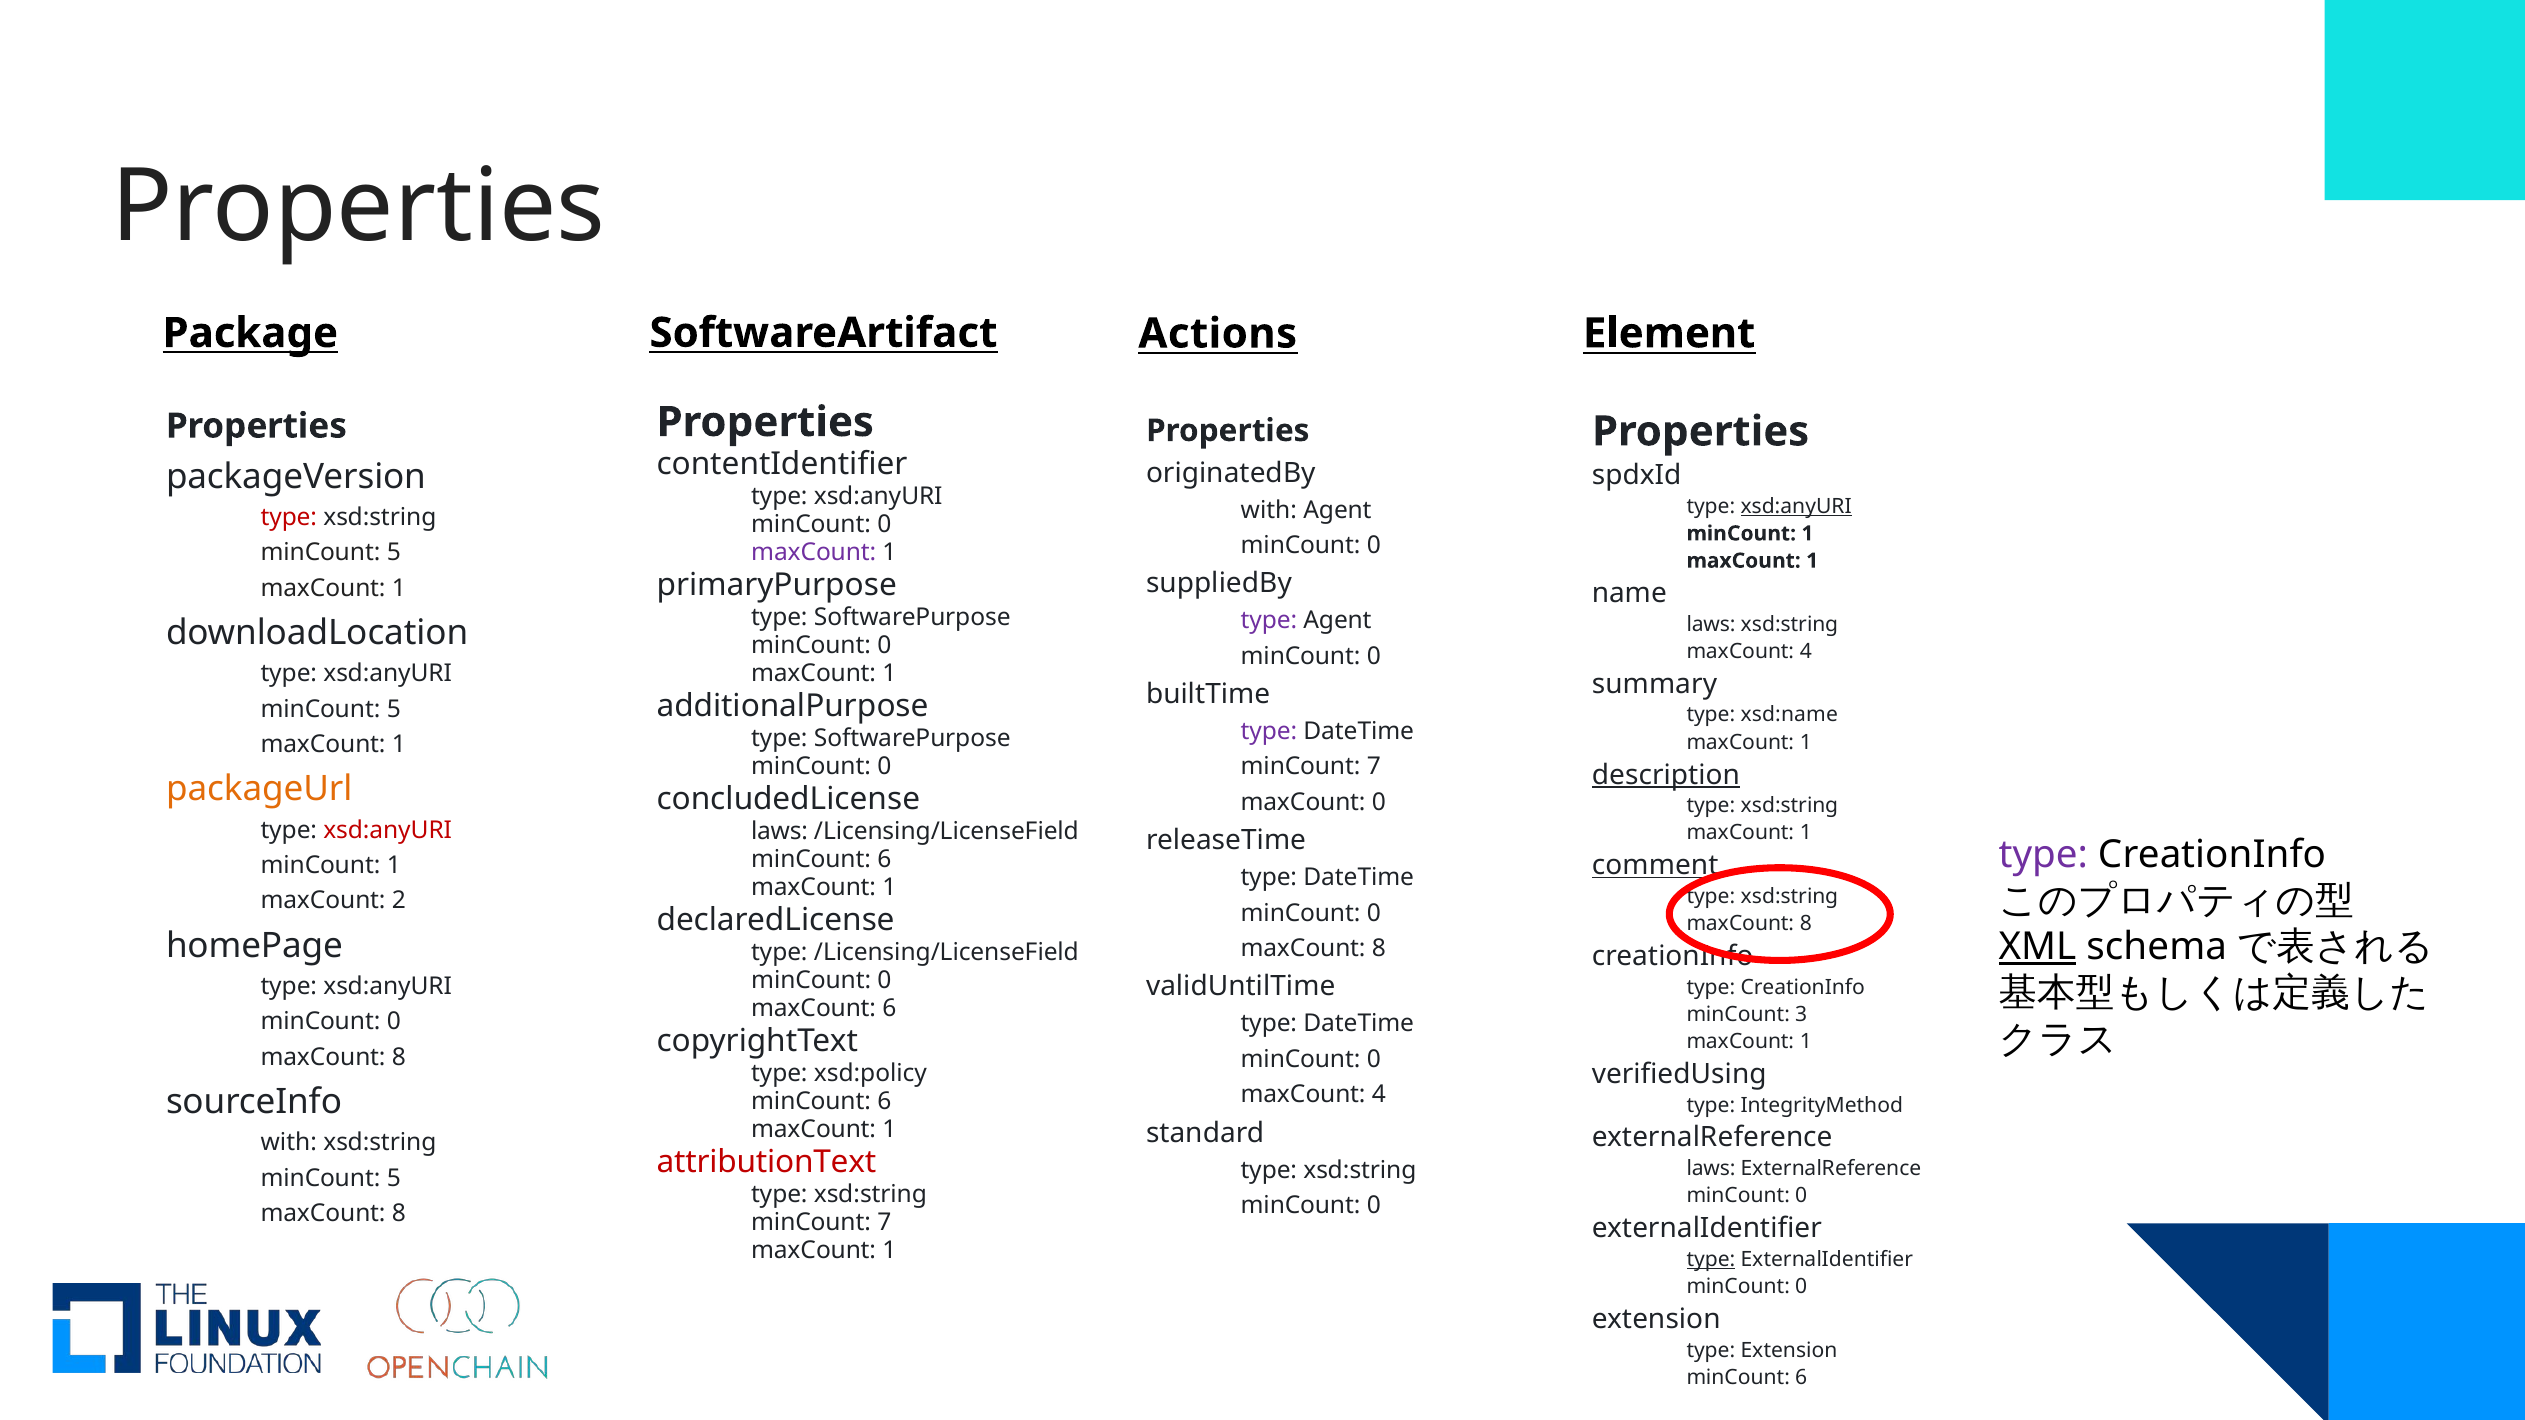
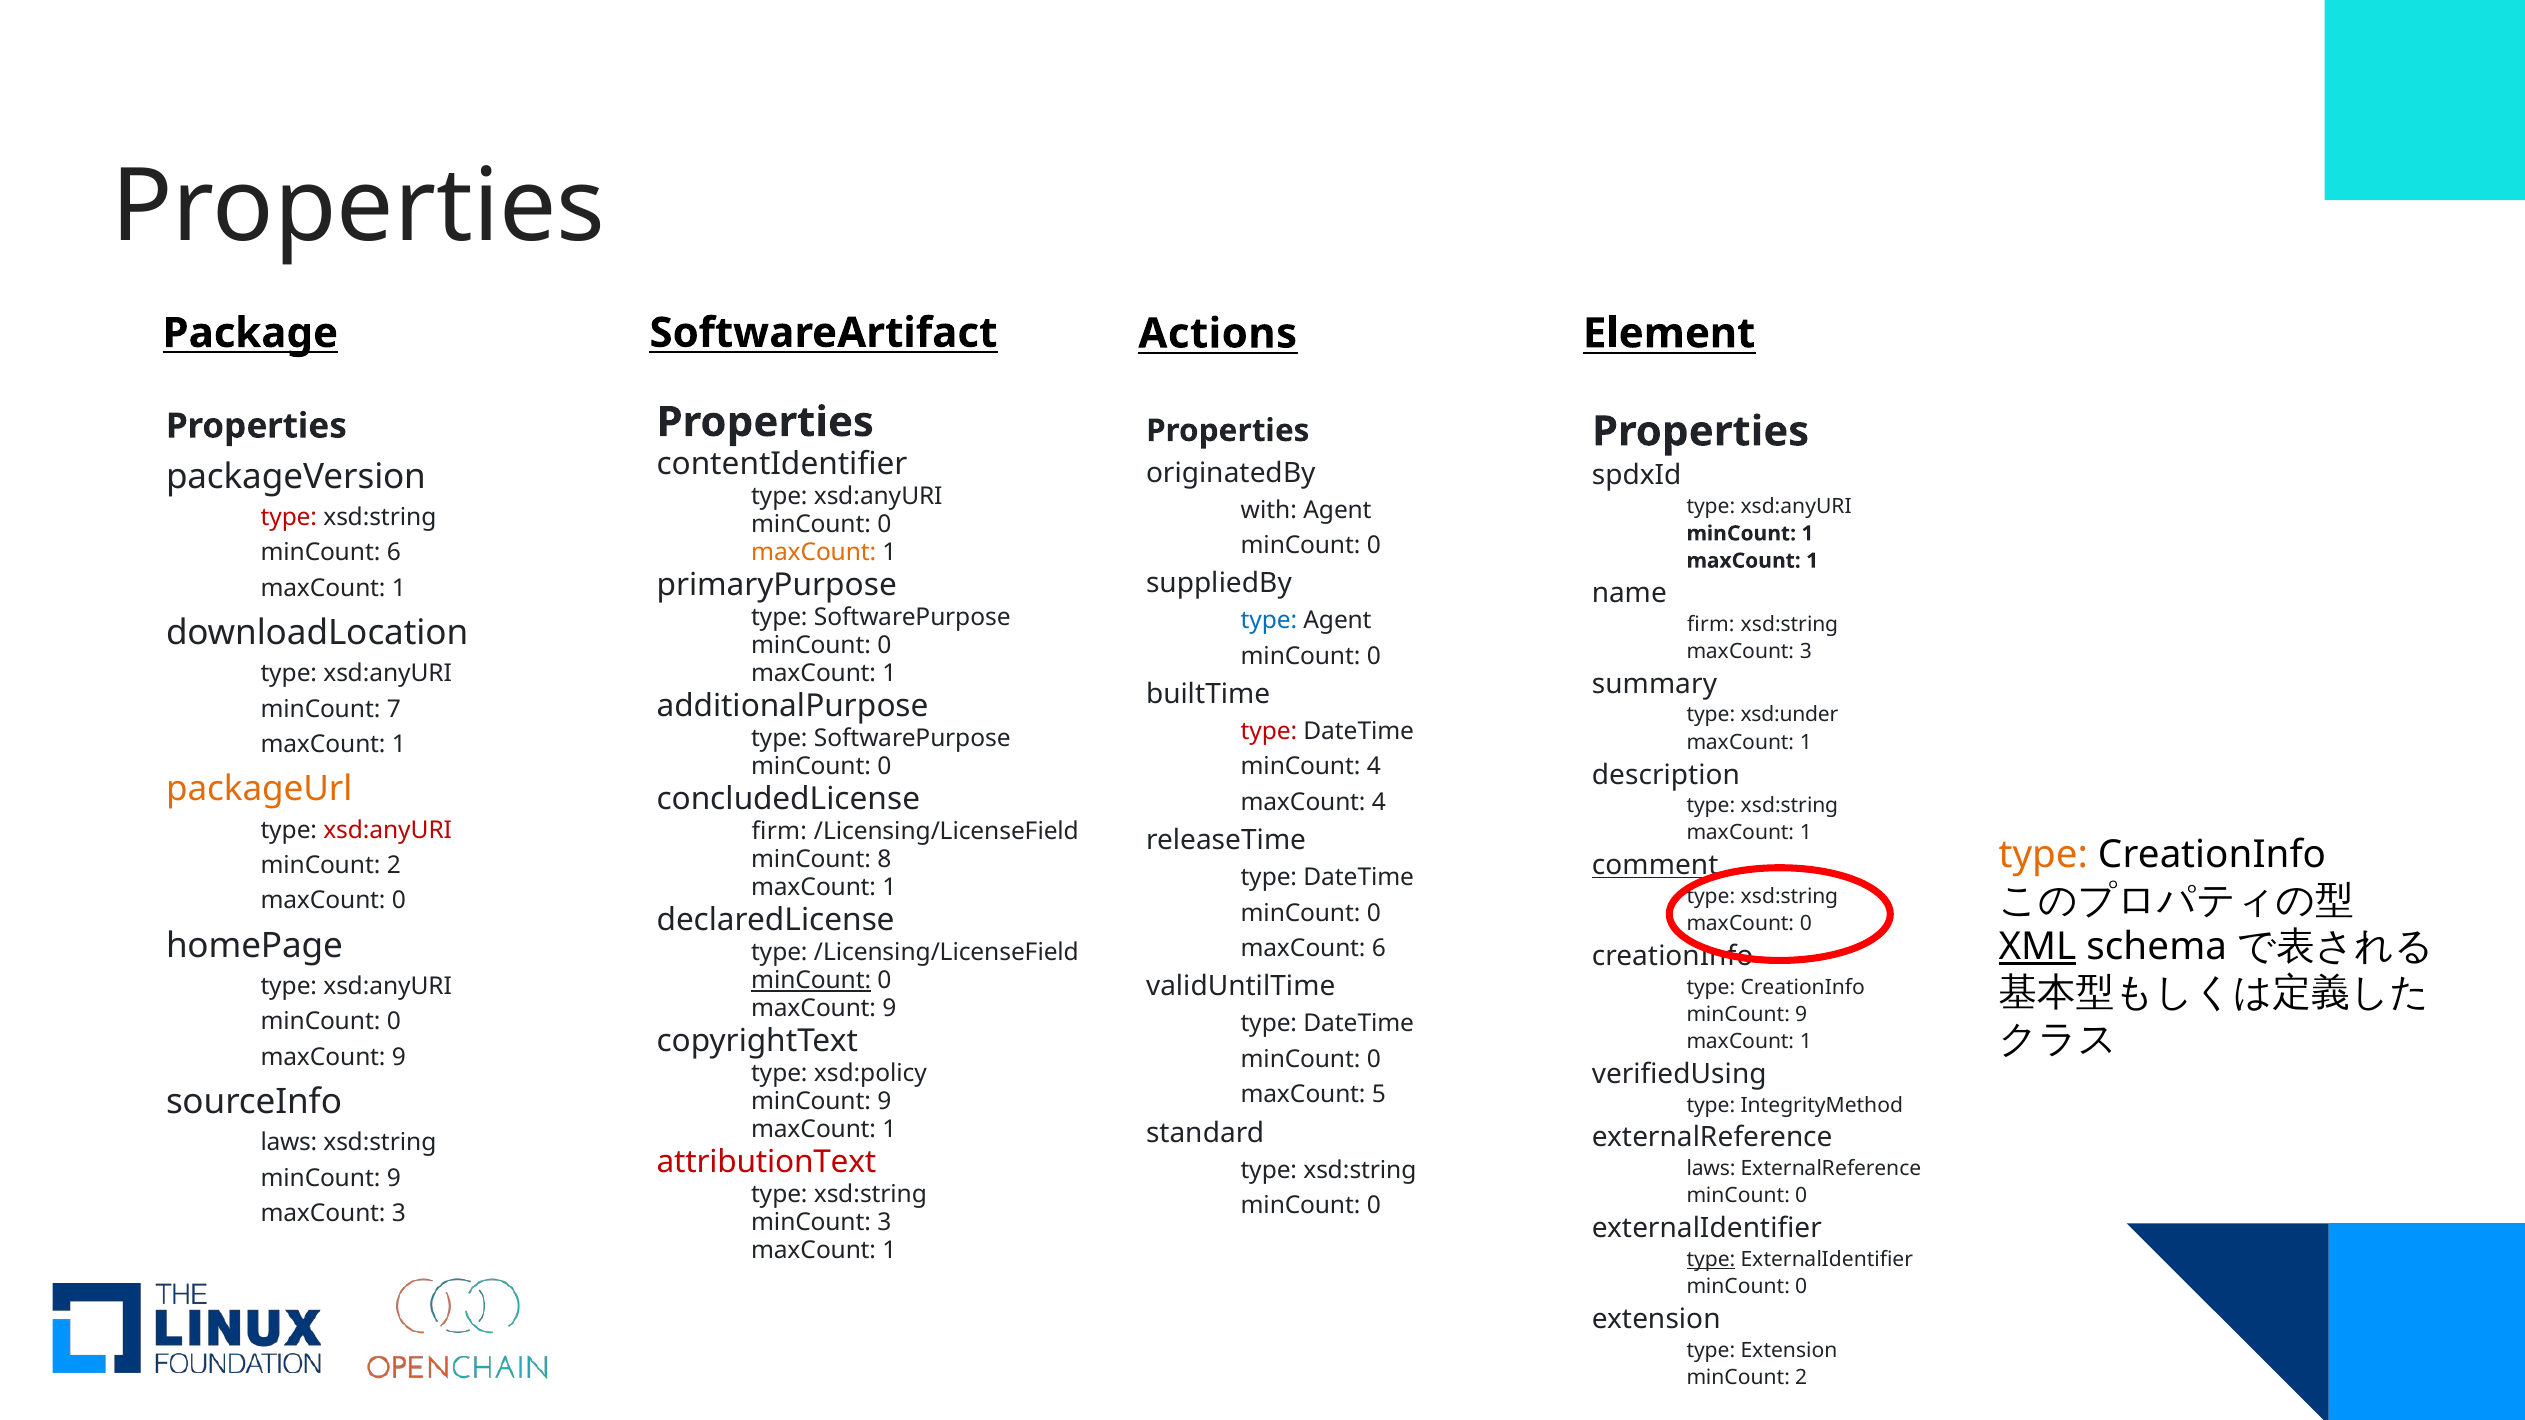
xsd:anyURI underline: present -> none (1796, 506)
5: 5 -> 6 (394, 553)
maxCount colour: purple -> orange (814, 553)
type colour: purple -> blue (1269, 621)
laws: laws -> firm (1711, 624)
4: 4 -> 3 (1806, 652)
5: 5 -> 7 (394, 709)
xsd:name: xsd:name -> xsd:under (1789, 715)
type colour: purple -> red (1269, 732)
7: 7 -> 4 (1374, 767)
description underline: present -> none (1666, 775)
maxCount 0: 0 -> 4 (1379, 802)
laws: laws -> firm (779, 831)
type colour: purple -> orange (2043, 855)
6: 6 -> 8 (884, 860)
1: 1 -> 2 (394, 866)
2: 2 -> 0 (399, 901)
8: 8 -> 0 (1806, 924)
8: 8 -> 6 (1379, 949)
minCount underline: none -> present (811, 981)
6: 6 -> 9 (889, 1009)
3: 3 -> 9 (1801, 1015)
8: 8 -> 9 (399, 1057)
4: 4 -> 5 (1379, 1095)
6: 6 -> 9 (884, 1102)
with: with -> laws (289, 1143)
5: 5 -> 9 (394, 1178)
8: 8 -> 3 (399, 1214)
7: 7 -> 3 (884, 1223)
6: 6 -> 2 (1801, 1378)
